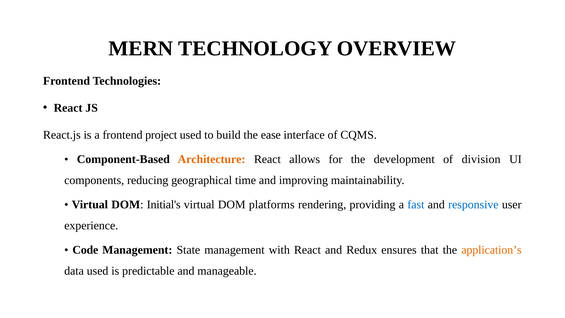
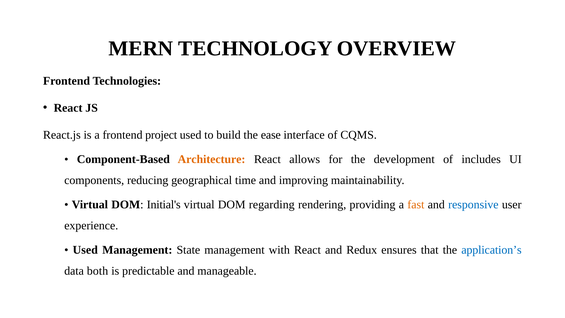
division: division -> includes (481, 159)
platforms: platforms -> regarding (272, 204)
fast colour: blue -> orange (416, 204)
Code: Code -> Used (85, 250)
application’s colour: orange -> blue (491, 250)
data used: used -> both (98, 271)
